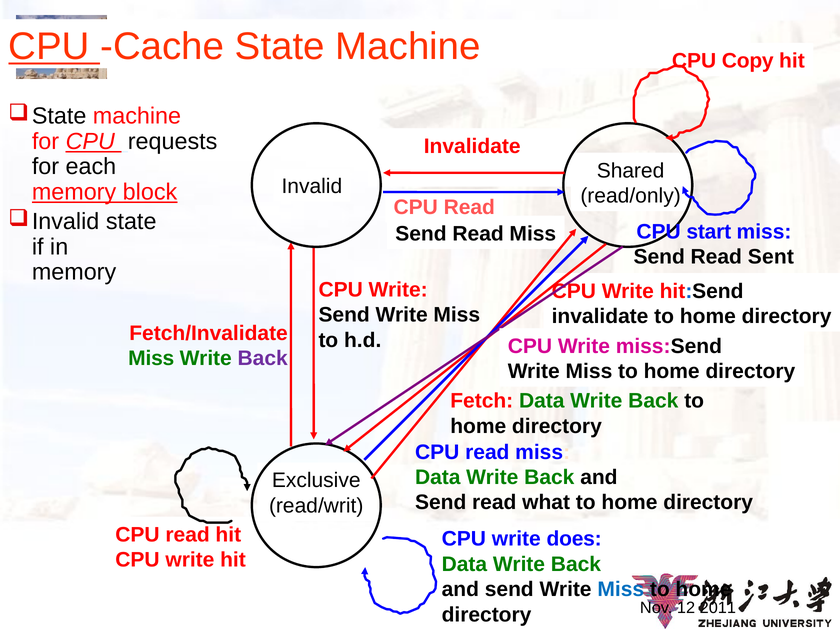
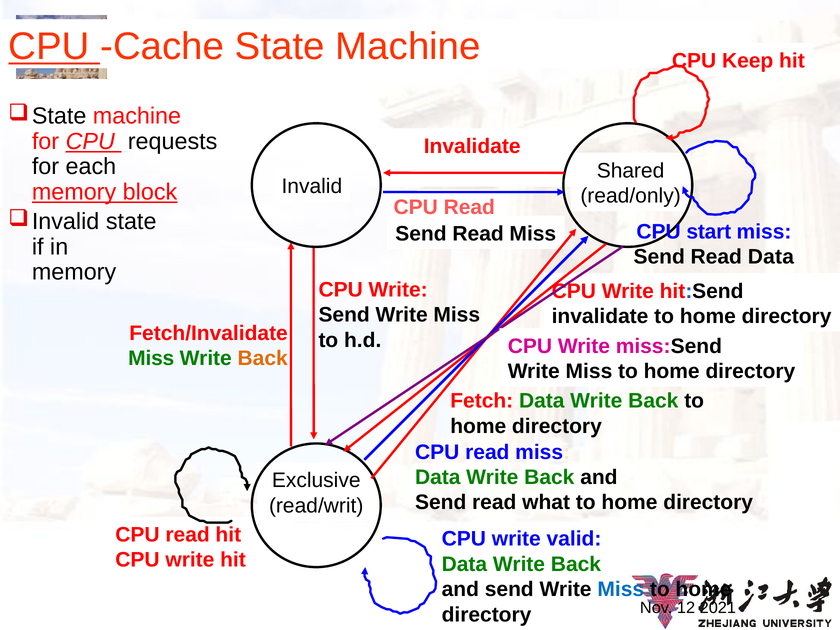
Copy: Copy -> Keep (748, 61)
Read Sent: Sent -> Data (771, 257)
Back colour: purple -> orange (263, 358)
does: does -> valid (574, 539)
2011: 2011 -> 2021 (718, 608)
